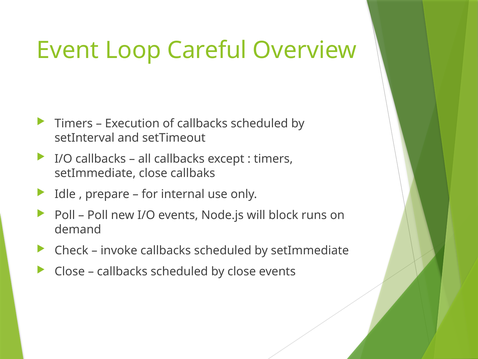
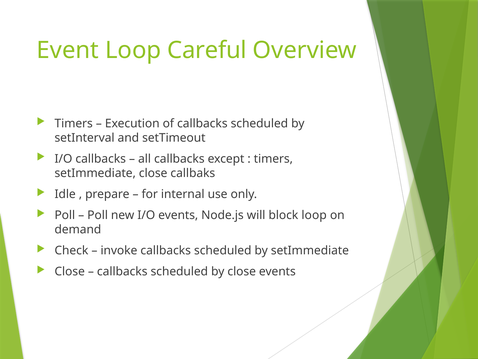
block runs: runs -> loop (314, 215)
